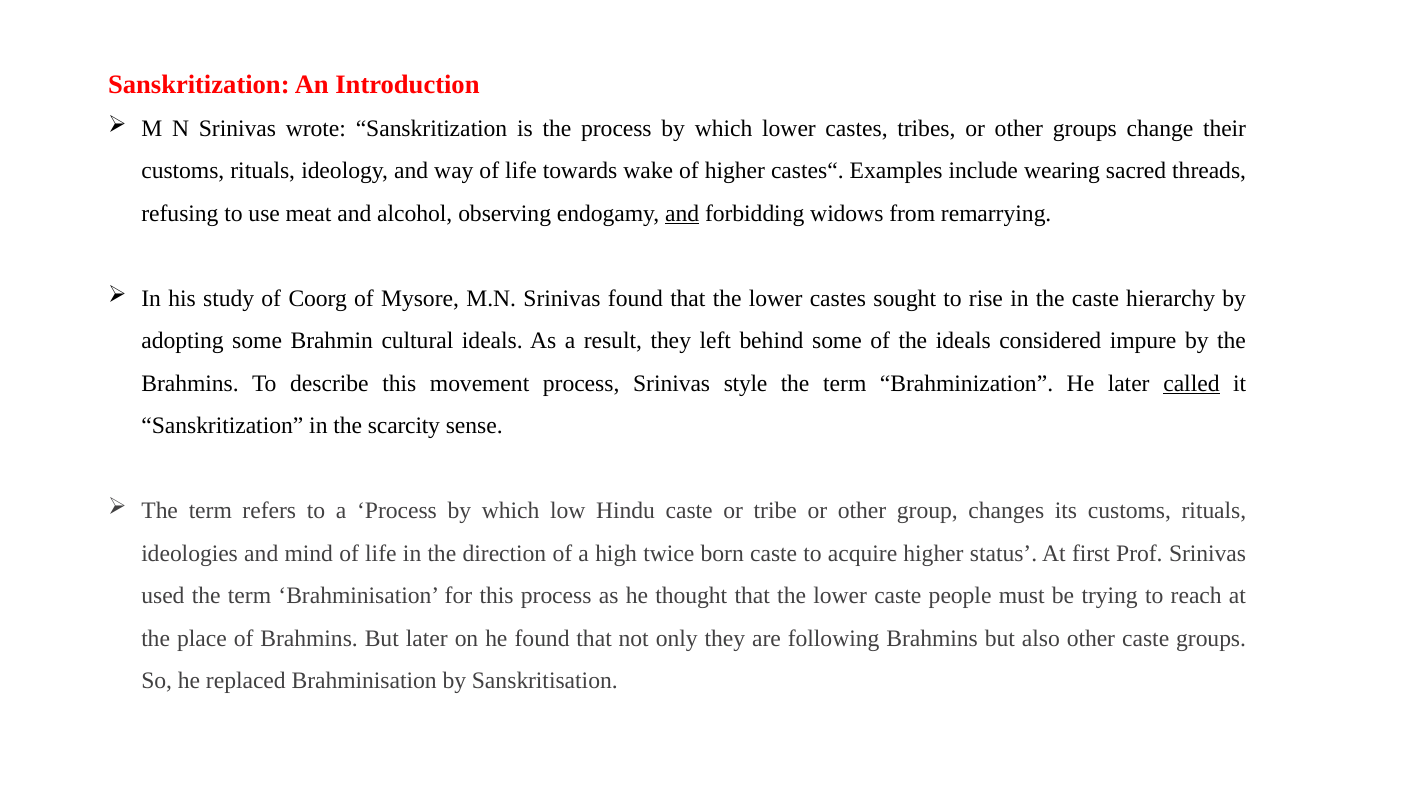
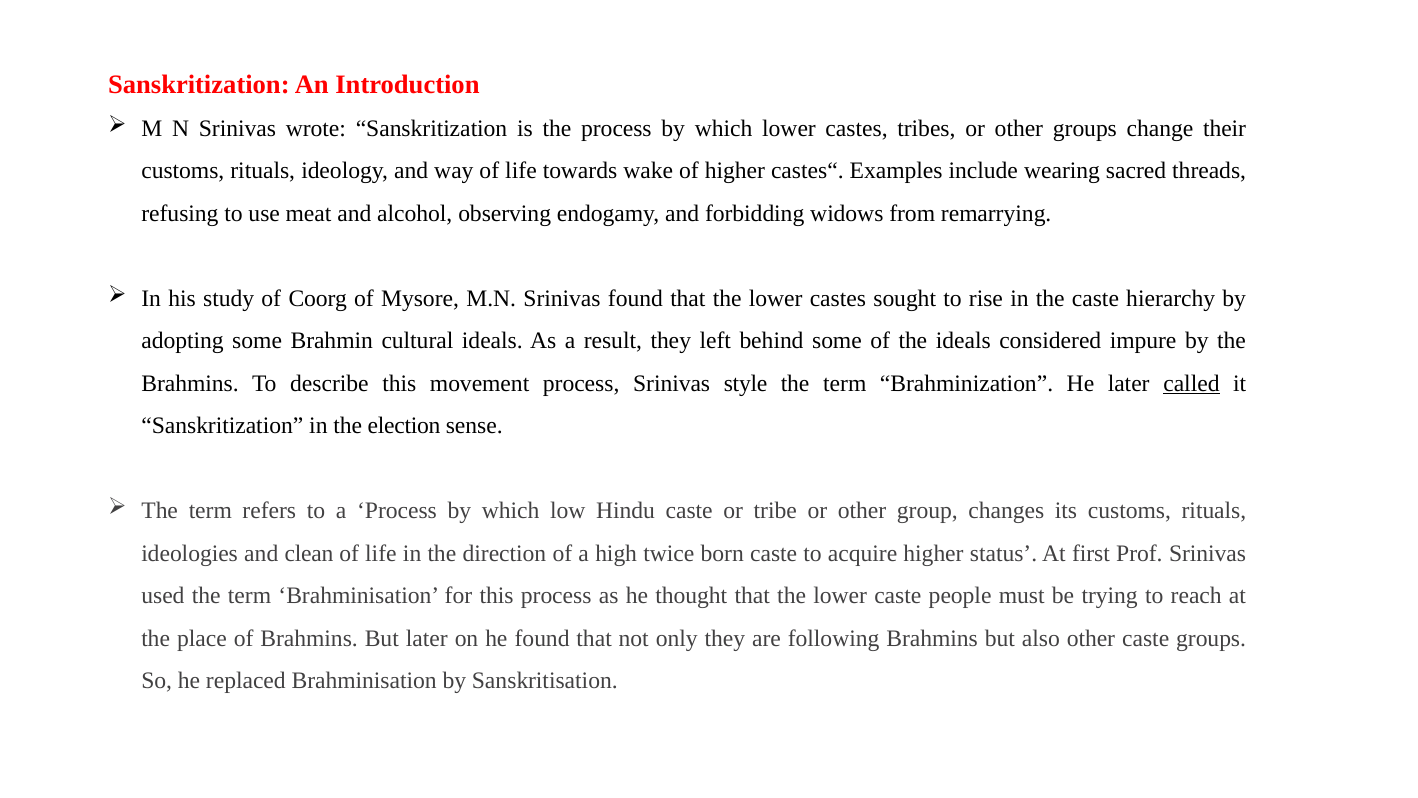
and underline: present -> none (682, 213)
scarcity: scarcity -> election (404, 426)
mind: mind -> clean (309, 553)
